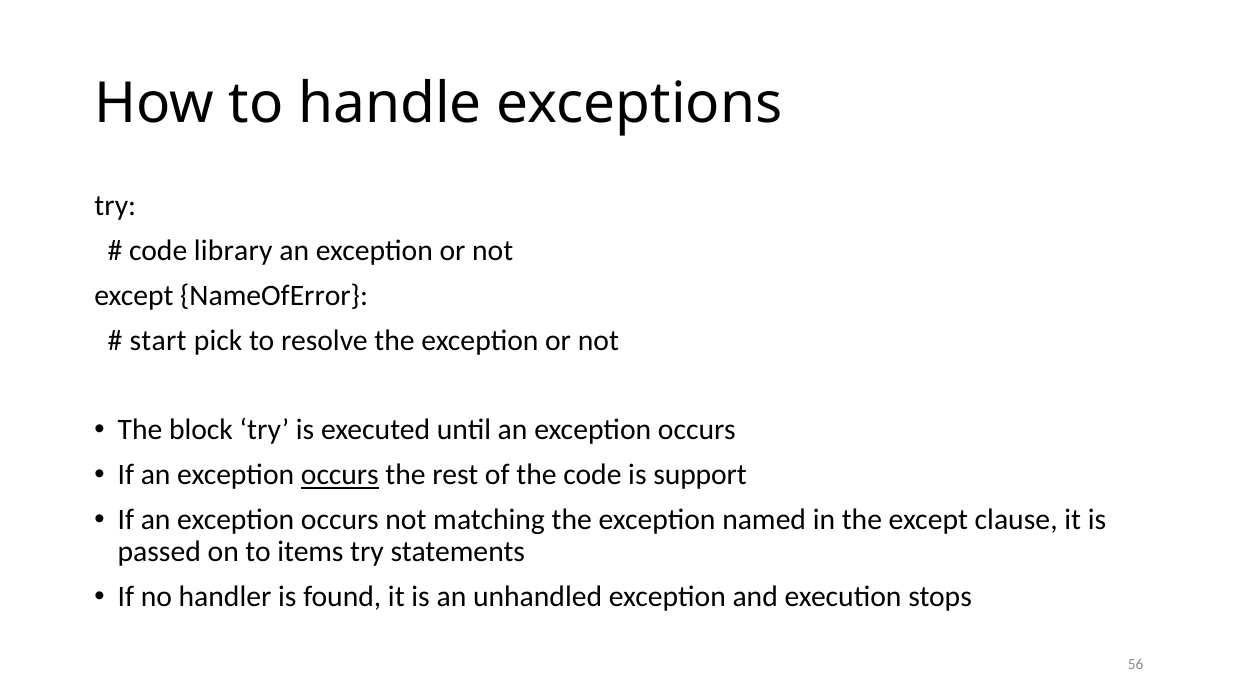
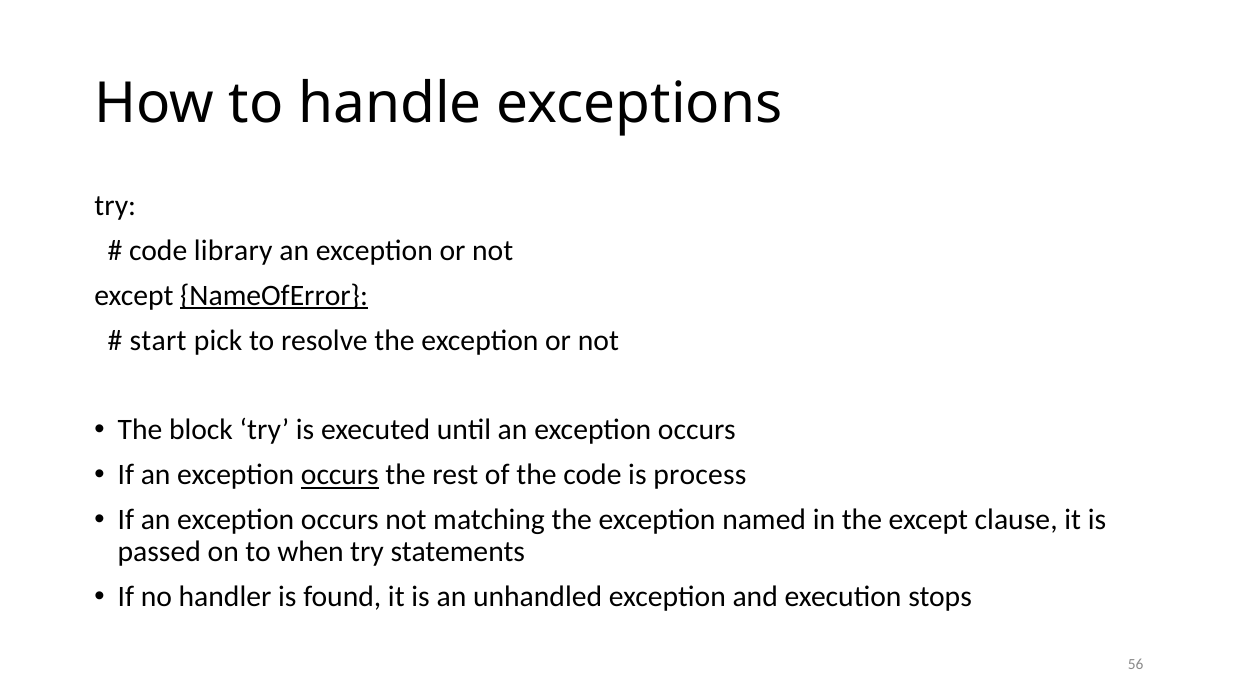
NameOfError underline: none -> present (274, 296)
support: support -> process (700, 475)
items: items -> when (311, 552)
